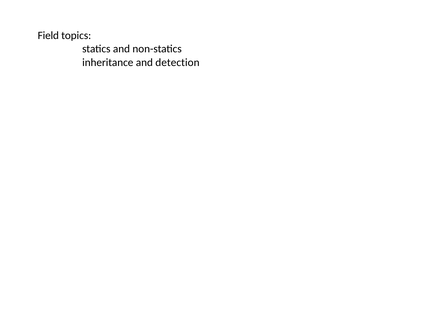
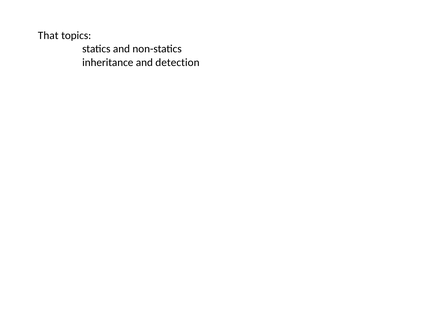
Field: Field -> That (48, 36)
